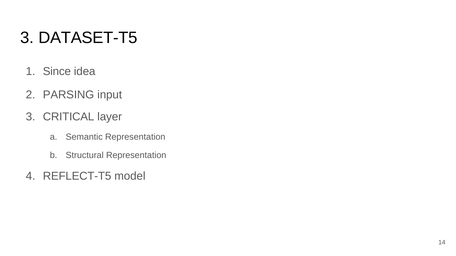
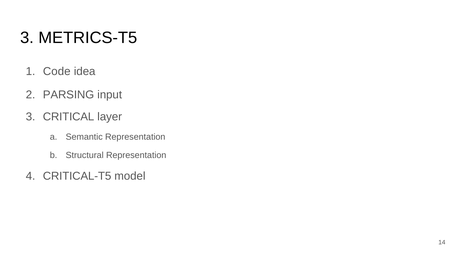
DATASET-T5: DATASET-T5 -> METRICS-T5 (88, 38)
Since: Since -> Code (57, 72)
REFLECT-T5: REFLECT-T5 -> CRITICAL-T5 (77, 176)
